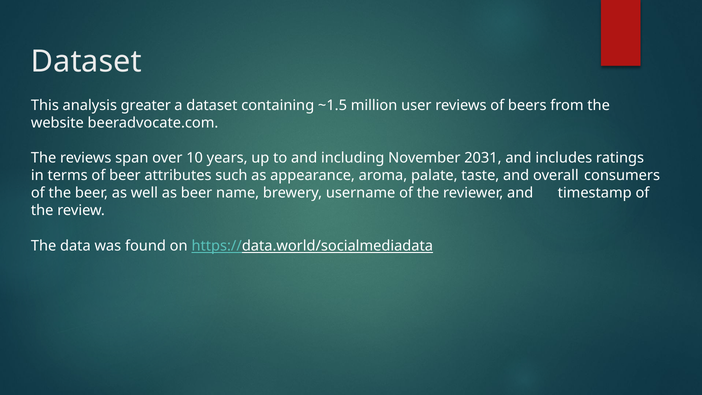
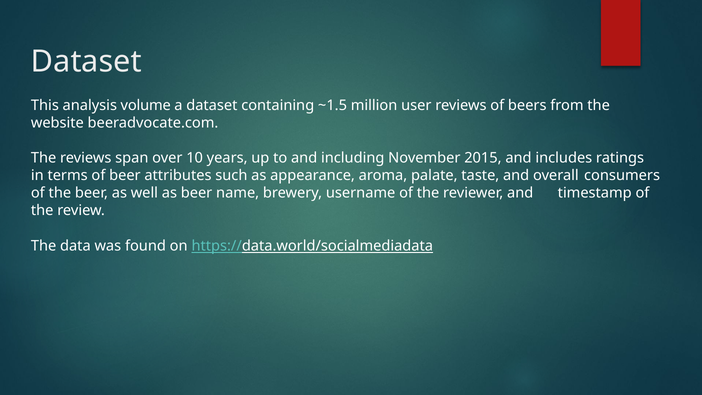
greater: greater -> volume (146, 105)
2031: 2031 -> 2015 (483, 158)
